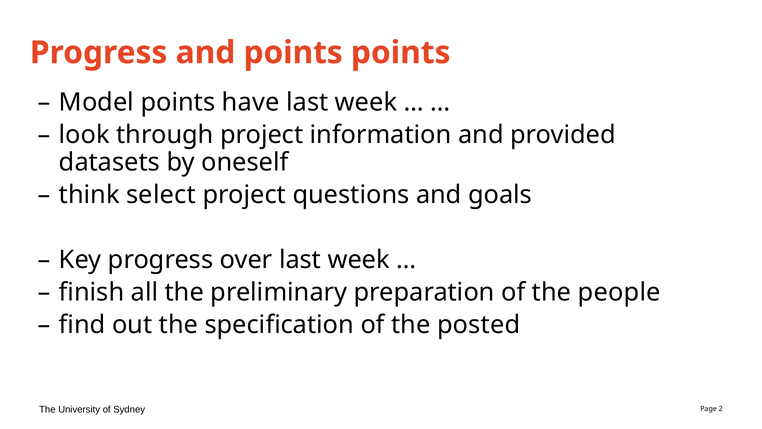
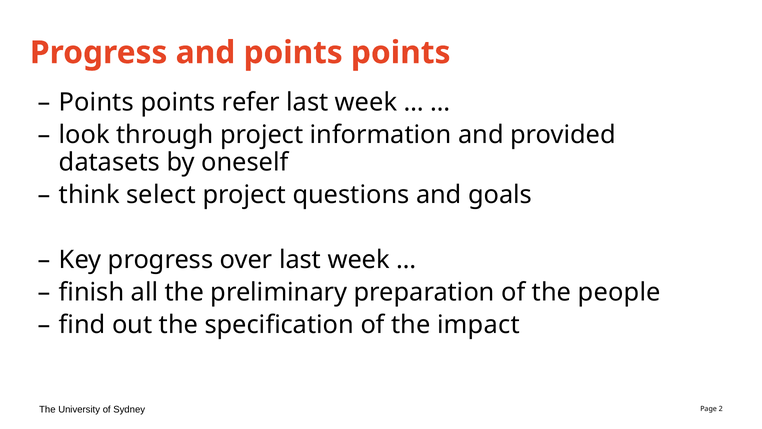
Model: Model -> Points (96, 102)
have: have -> refer (251, 102)
posted: posted -> impact (479, 325)
